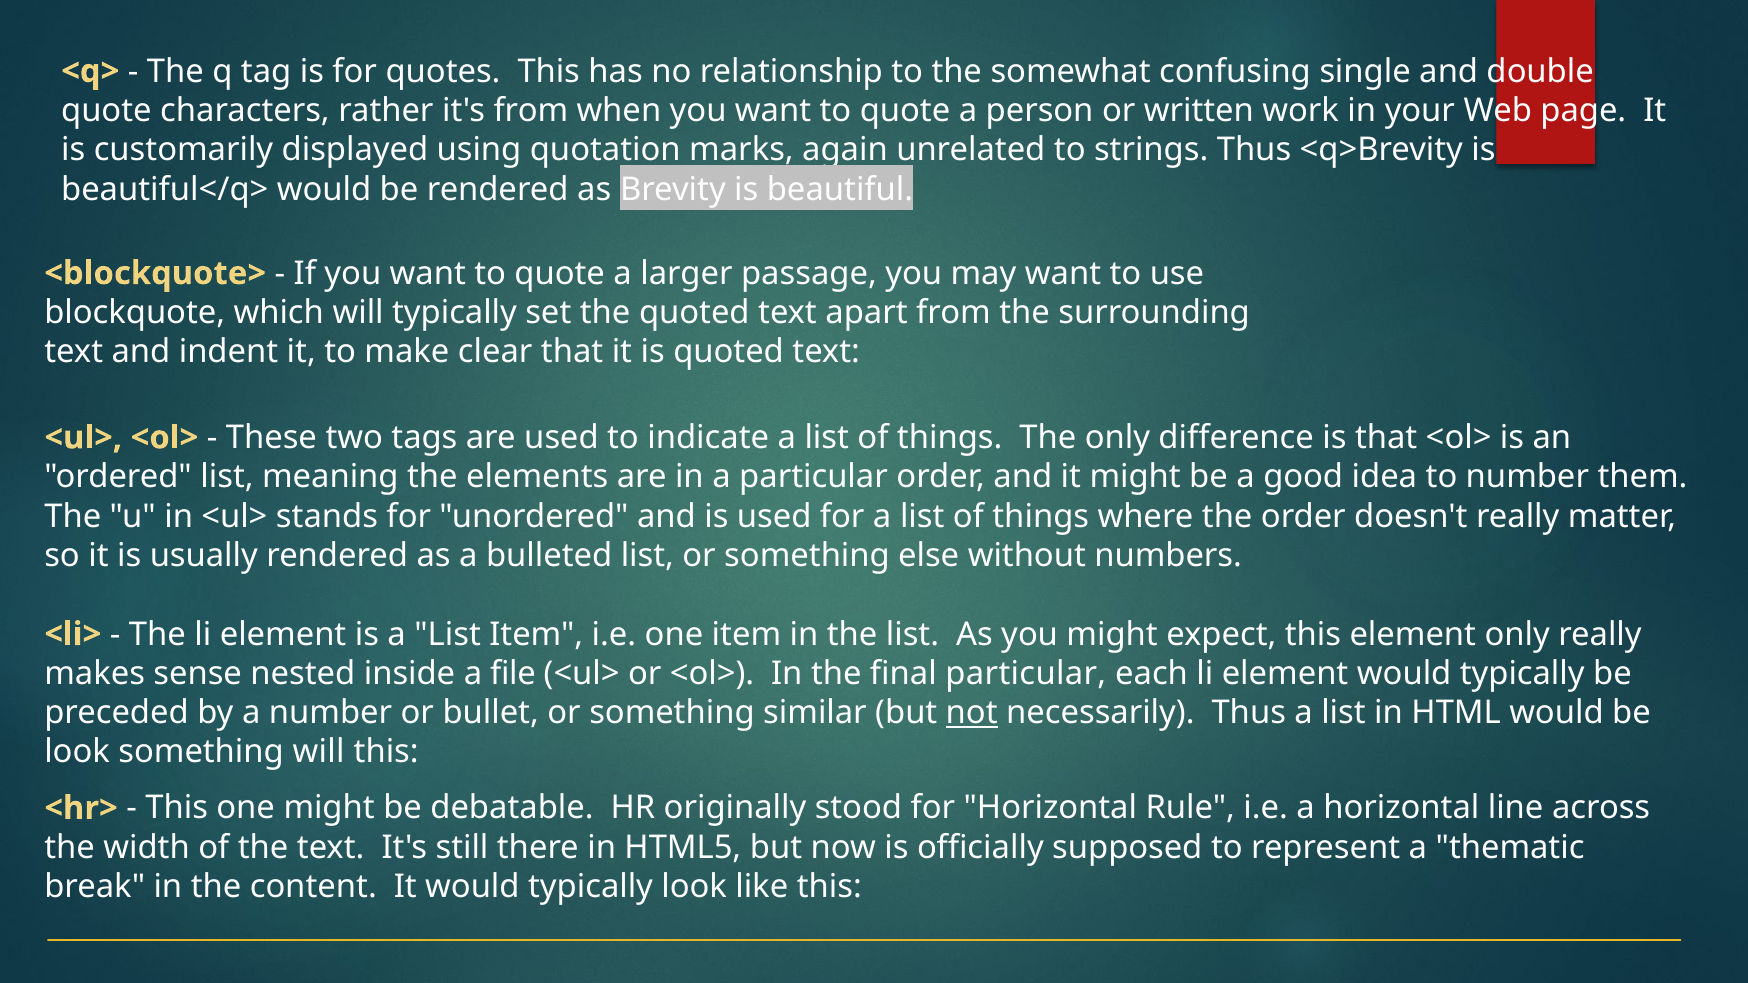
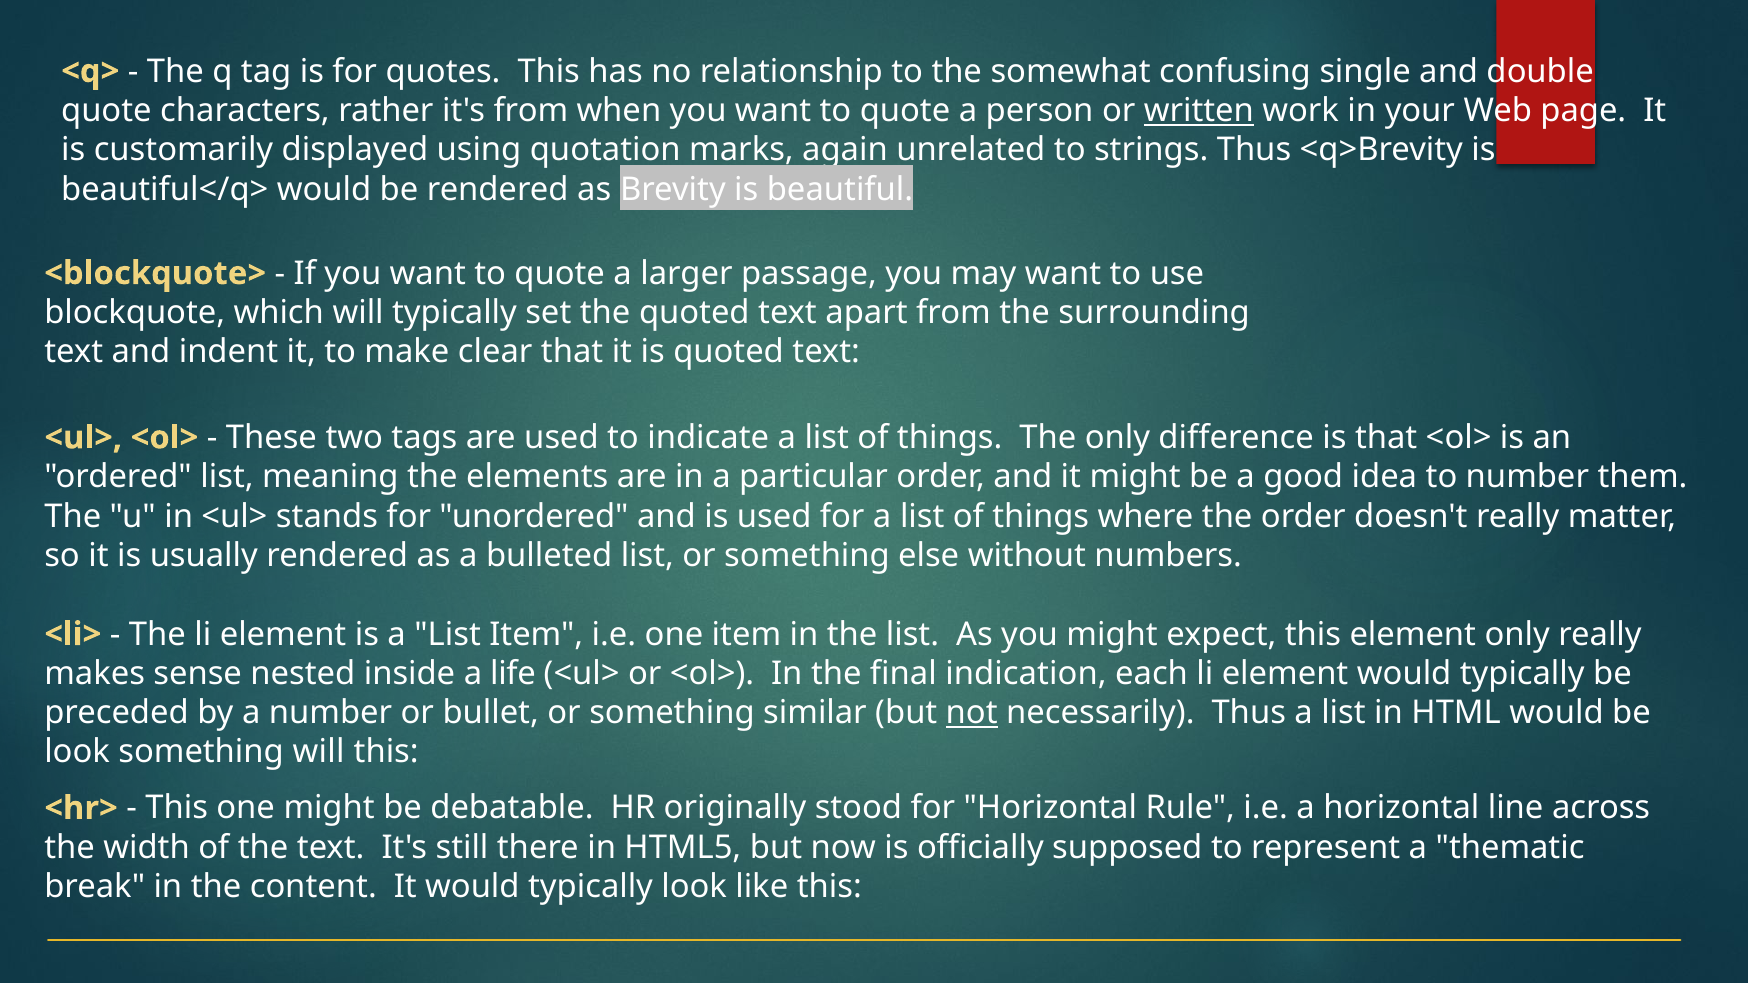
written underline: none -> present (1199, 111)
file: file -> life (513, 674)
final particular: particular -> indication (1026, 674)
